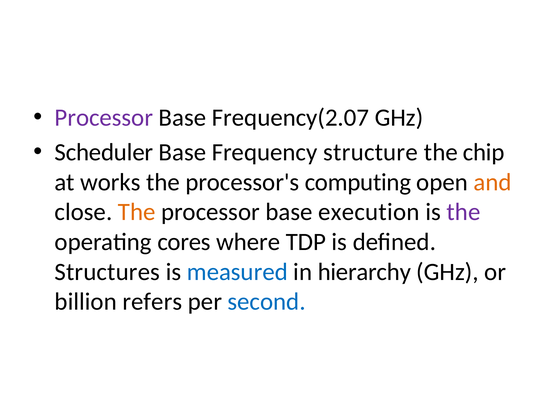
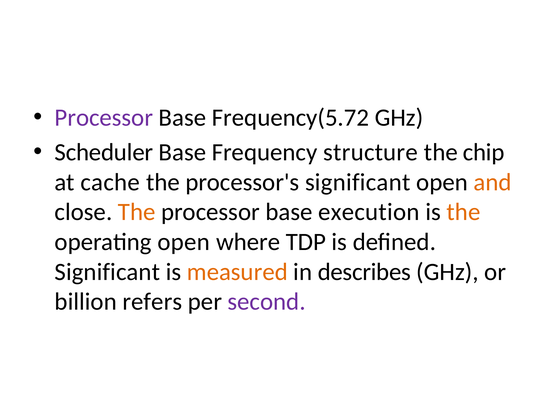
Frequency(2.07: Frequency(2.07 -> Frequency(5.72 (290, 117)
works: works -> cache (110, 182)
processor's computing: computing -> significant (358, 182)
the colour: purple -> orange (464, 212)
operating cores: cores -> open (184, 242)
Structures: Structures -> Significant (107, 272)
measured colour: blue -> orange (237, 272)
hierarchy: hierarchy -> describes (364, 272)
second colour: blue -> purple (267, 302)
